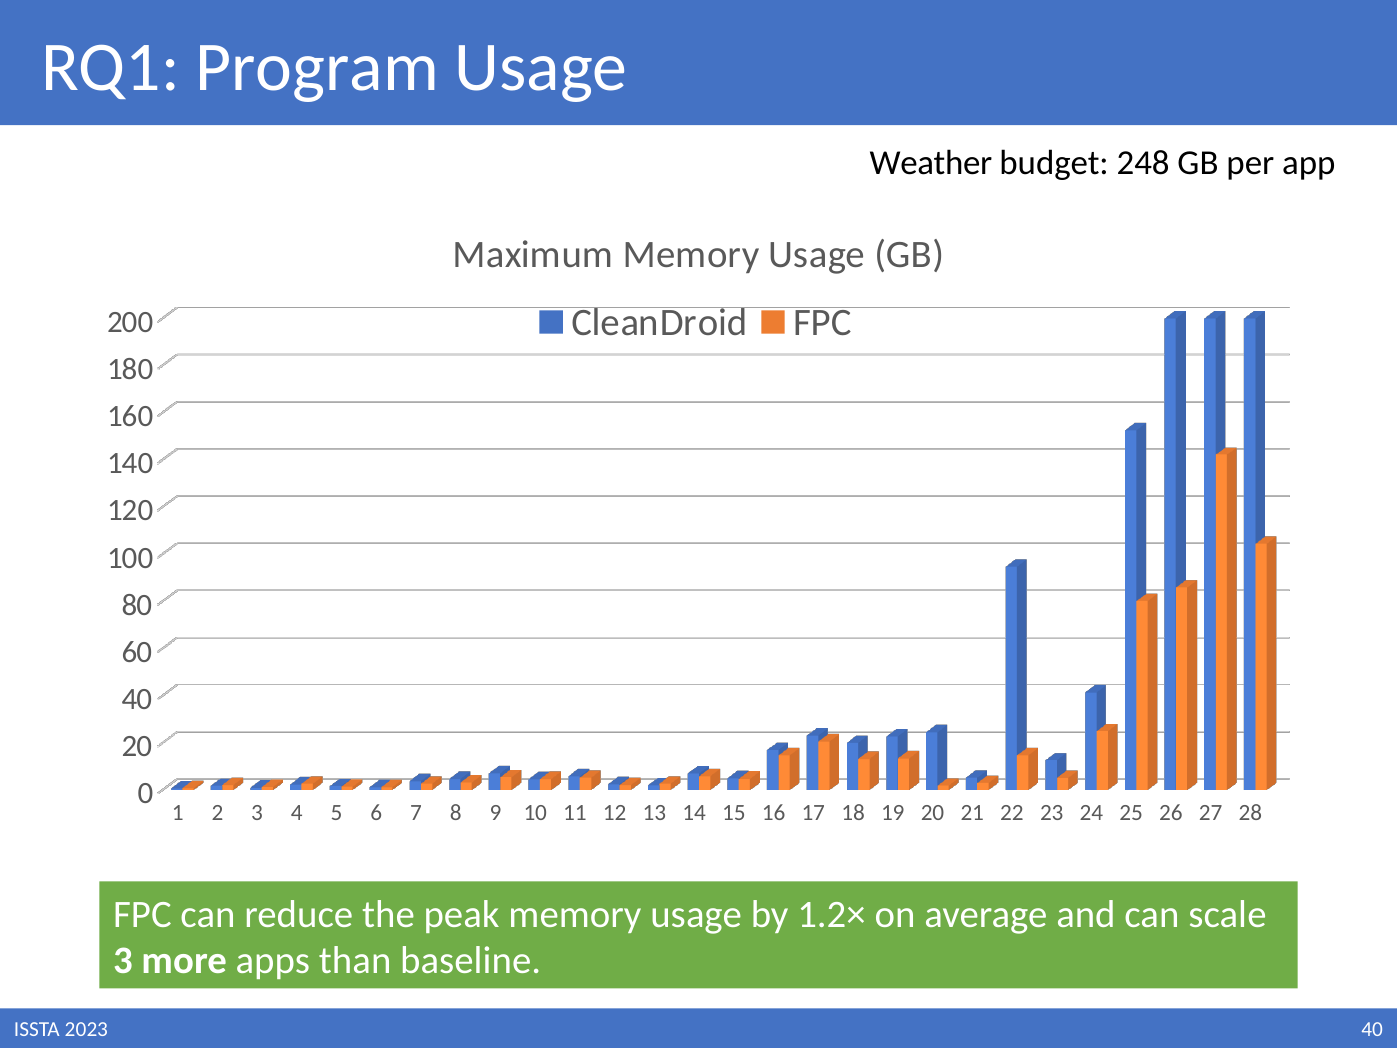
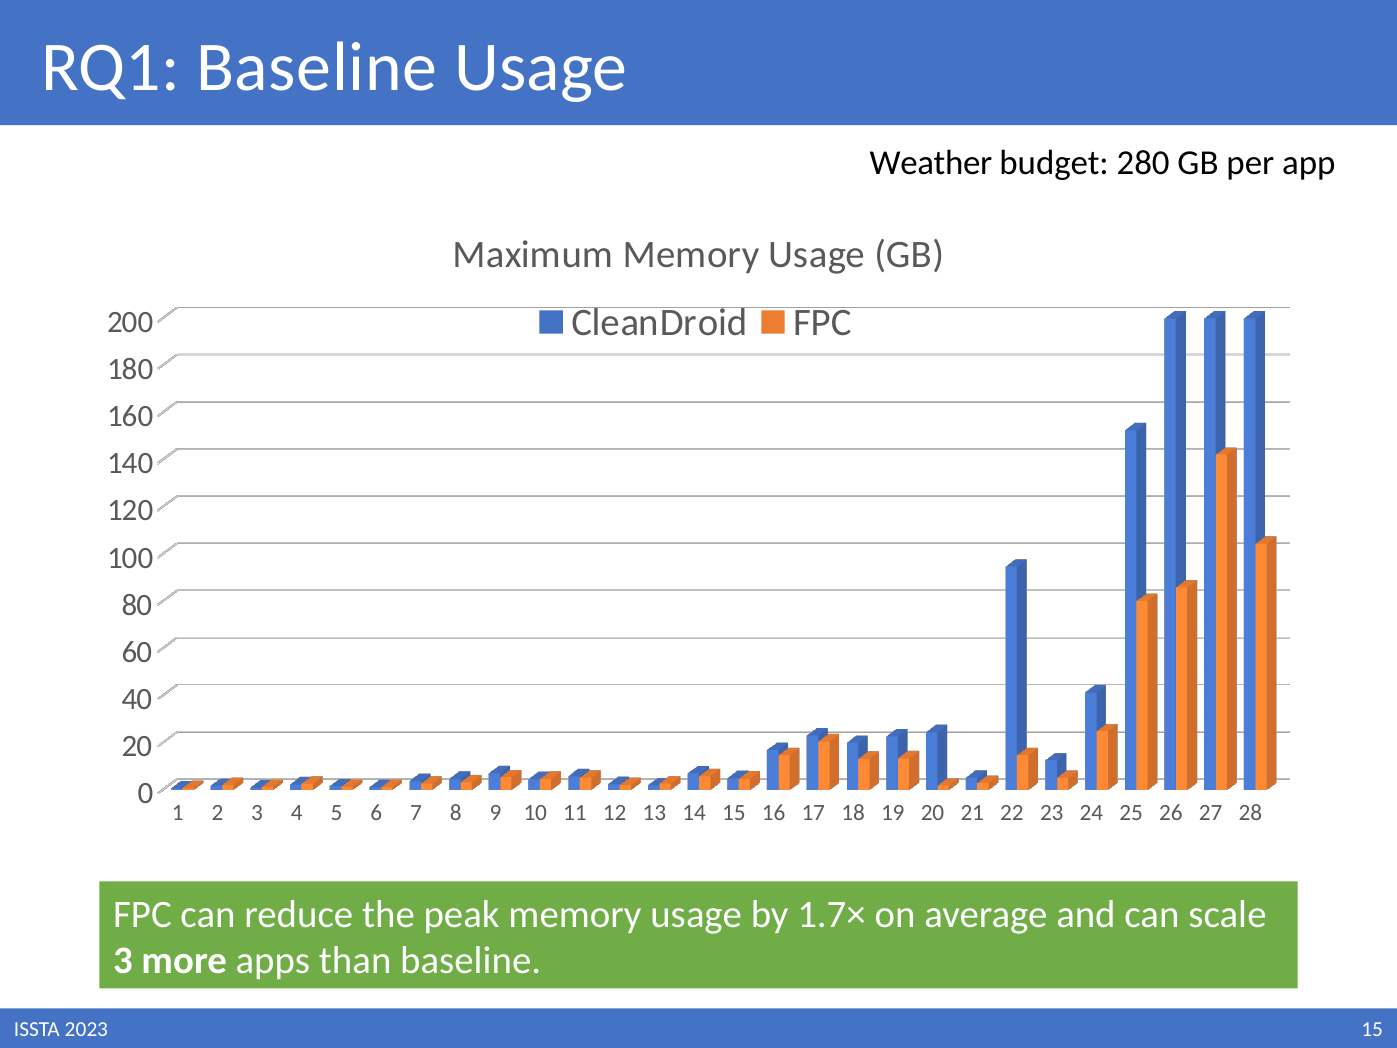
RQ1 Program: Program -> Baseline (317, 67)
248: 248 -> 280 (1143, 162)
1.2×: 1.2× -> 1.7× (832, 914)
2023 40: 40 -> 15 (1372, 1029)
